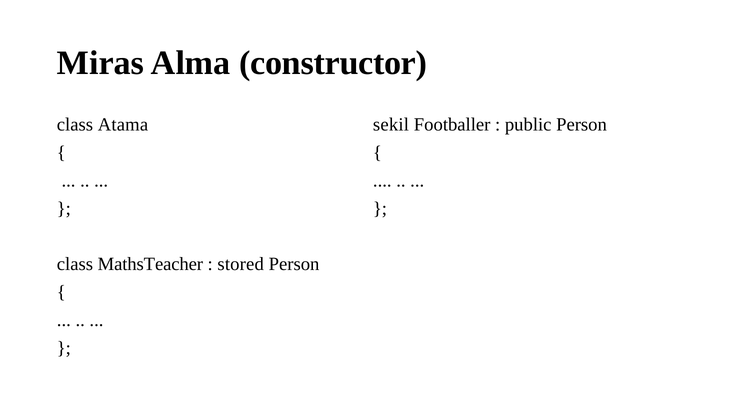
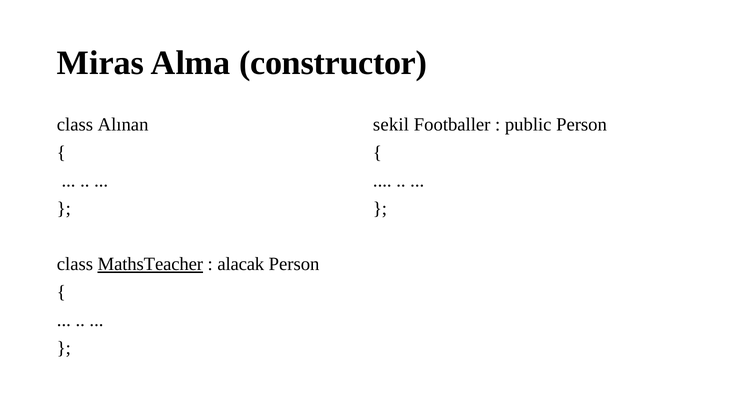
Atama: Atama -> Alınan (123, 124)
MathsTeacher underline: none -> present (150, 264)
stored: stored -> alacak (241, 264)
